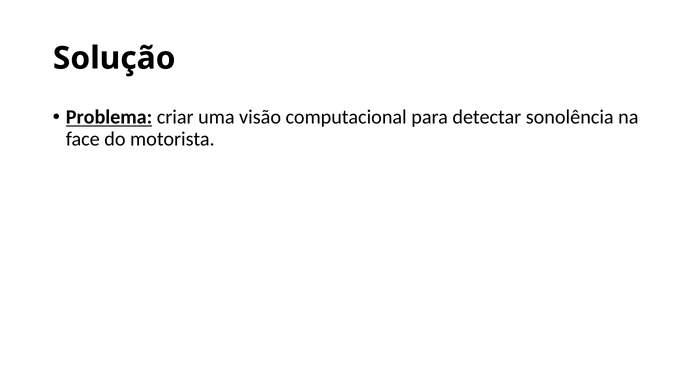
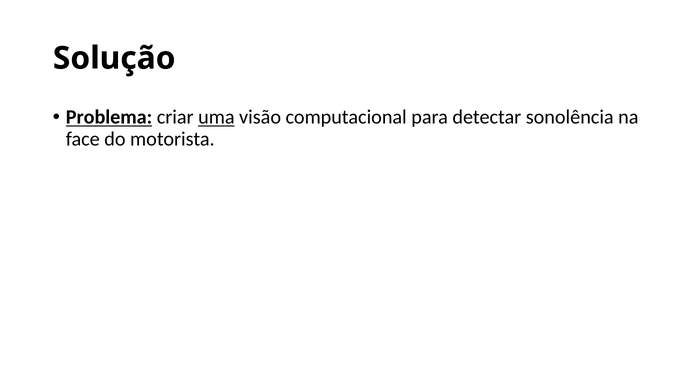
uma underline: none -> present (216, 117)
